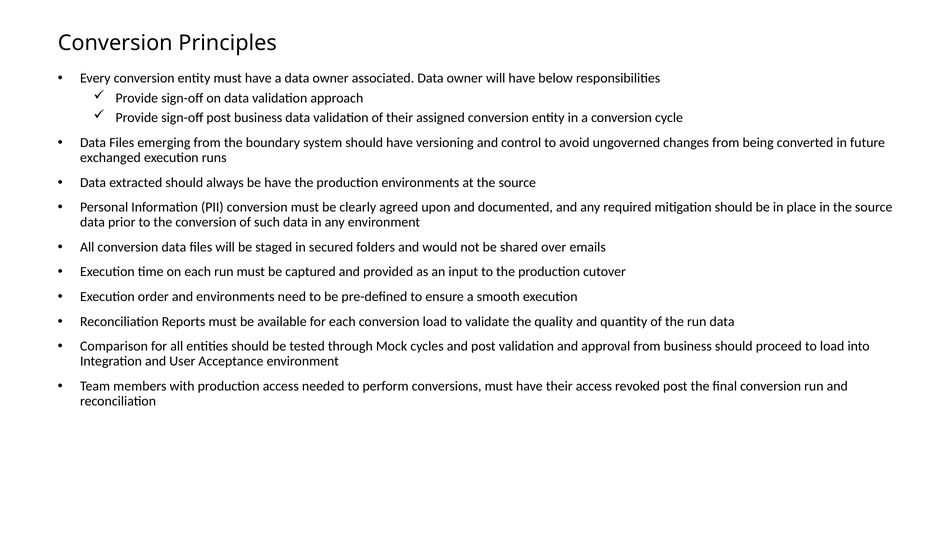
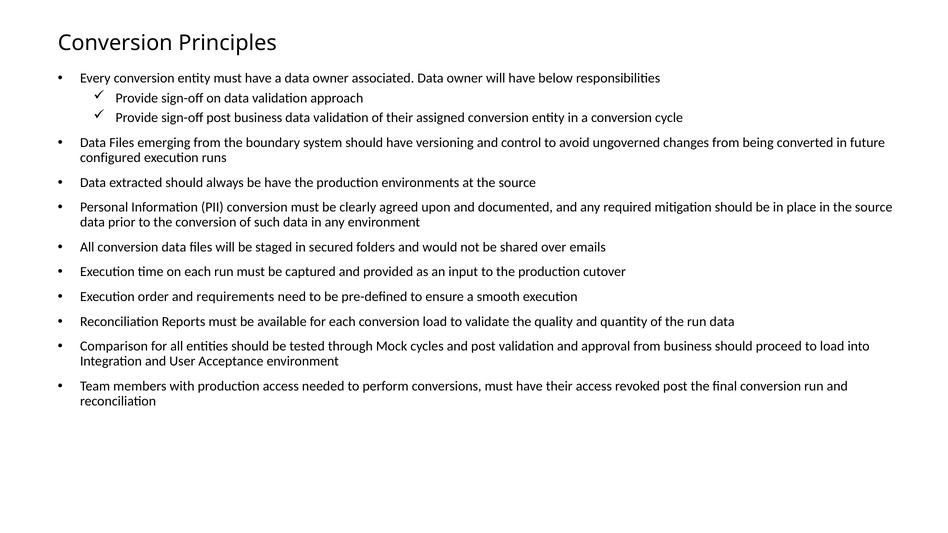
exchanged: exchanged -> configured (110, 158)
and environments: environments -> requirements (235, 297)
